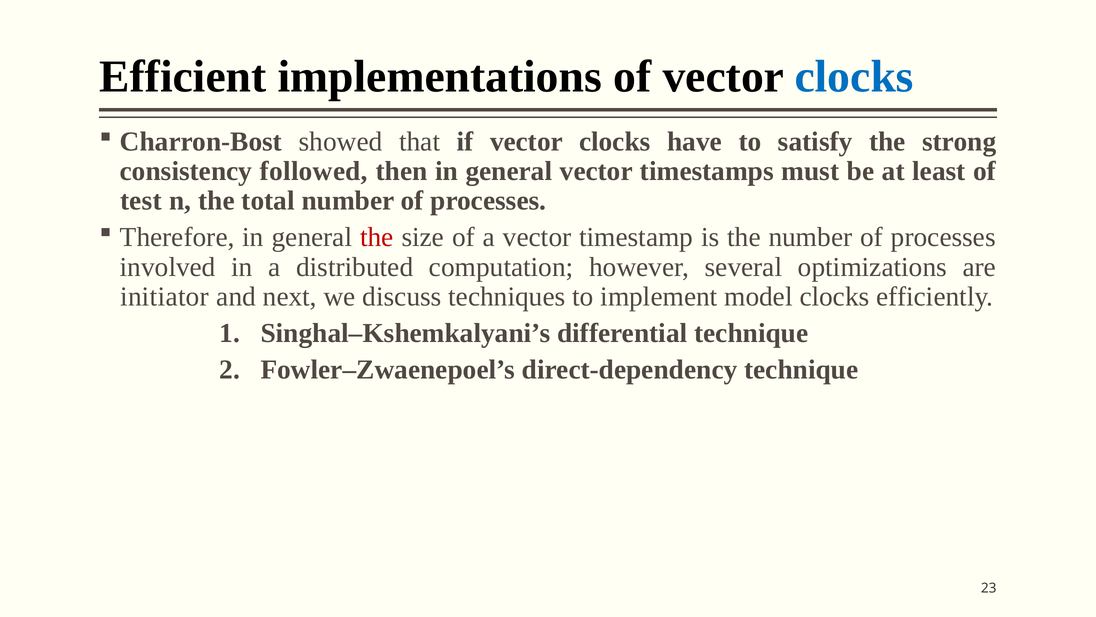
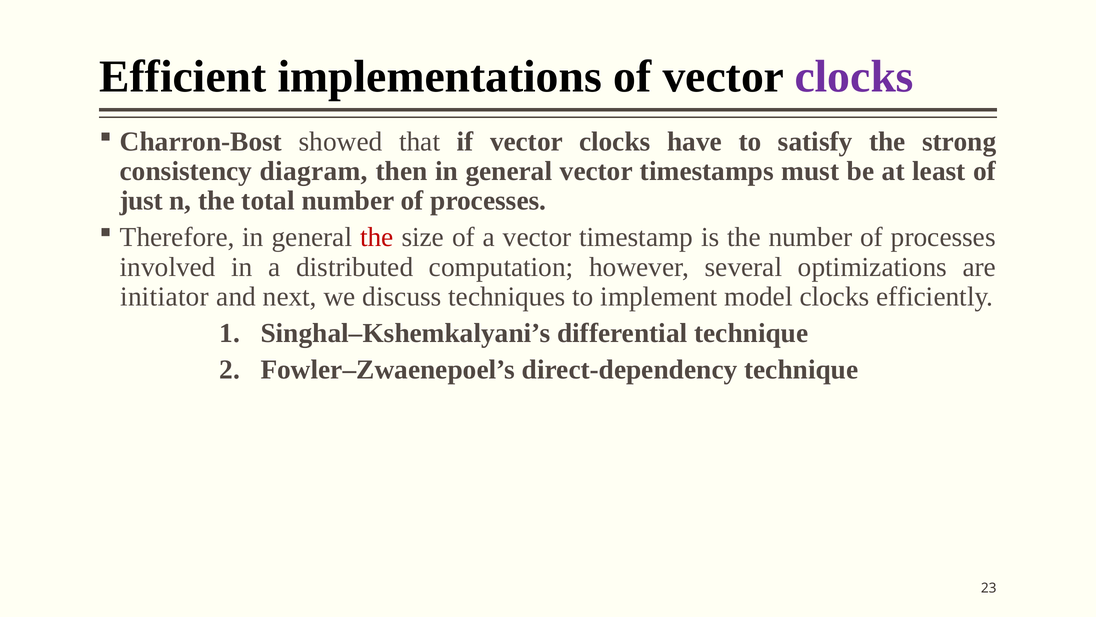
clocks colour: blue -> purple (854, 76)
followed: followed -> diagram (314, 171)
test: test -> just (141, 201)
